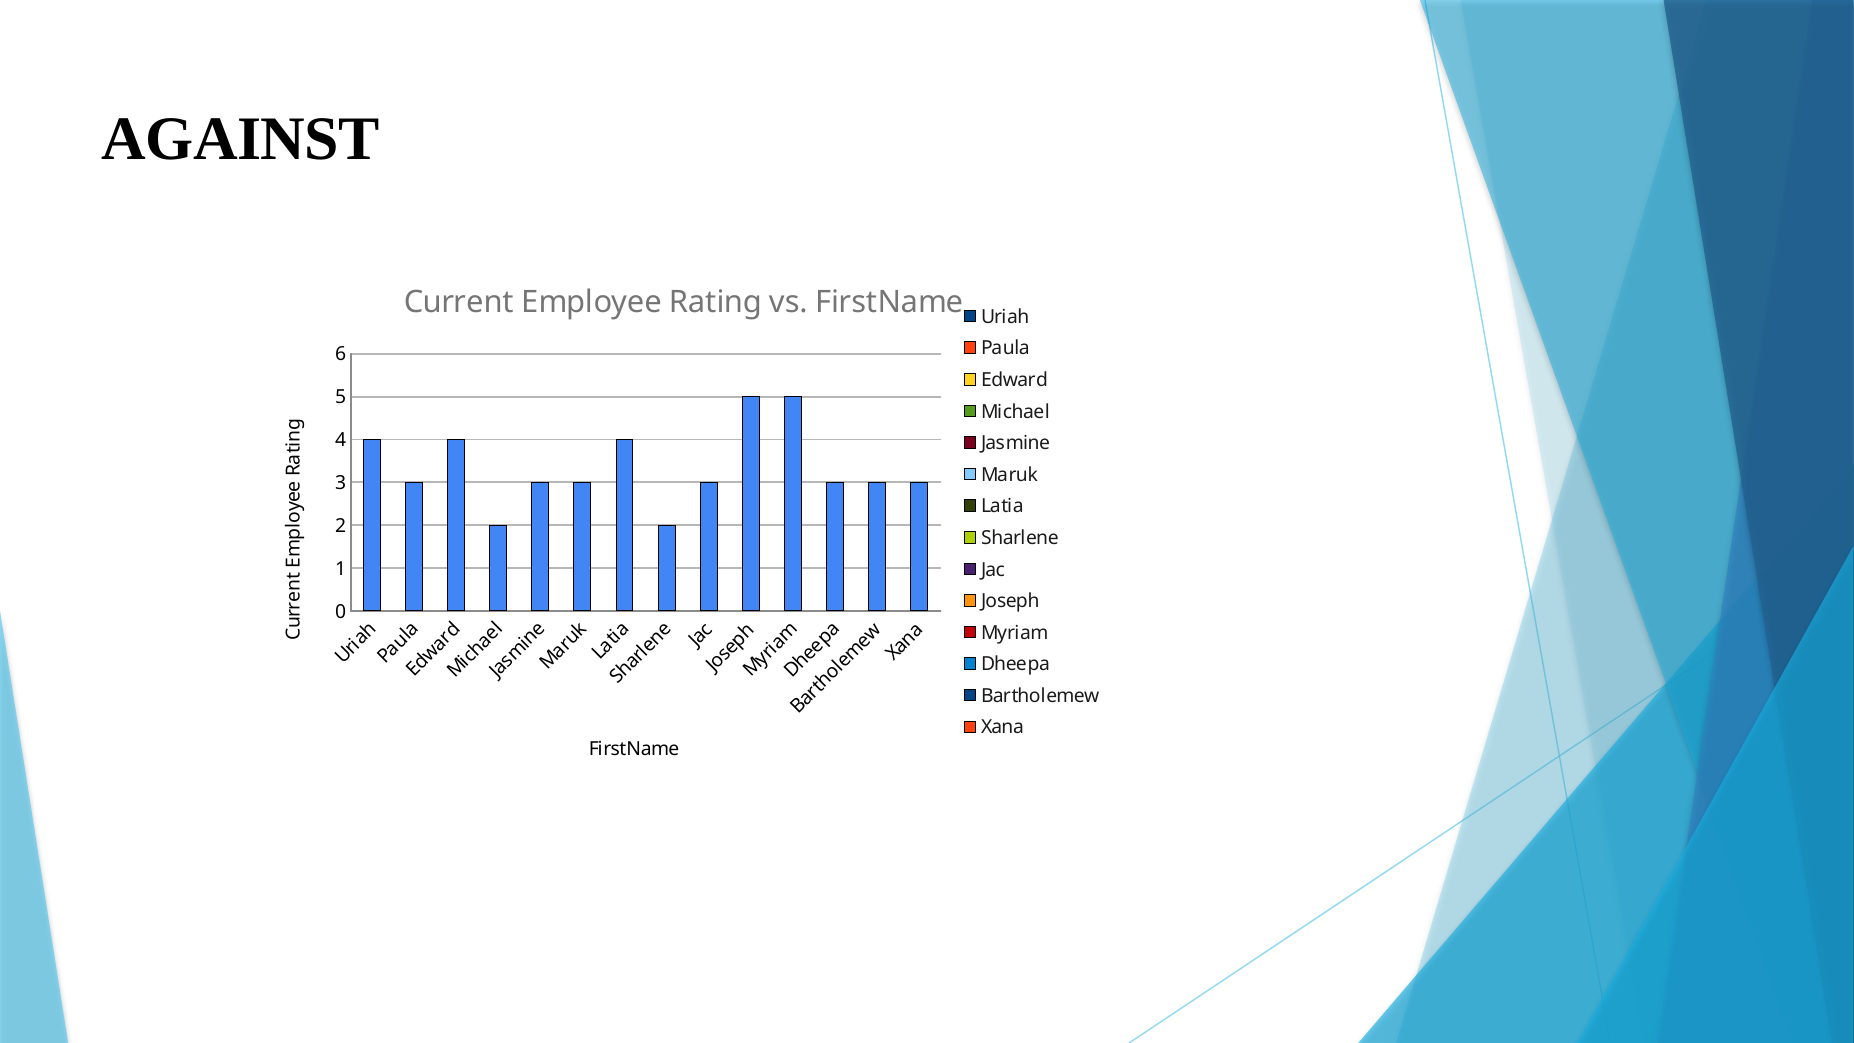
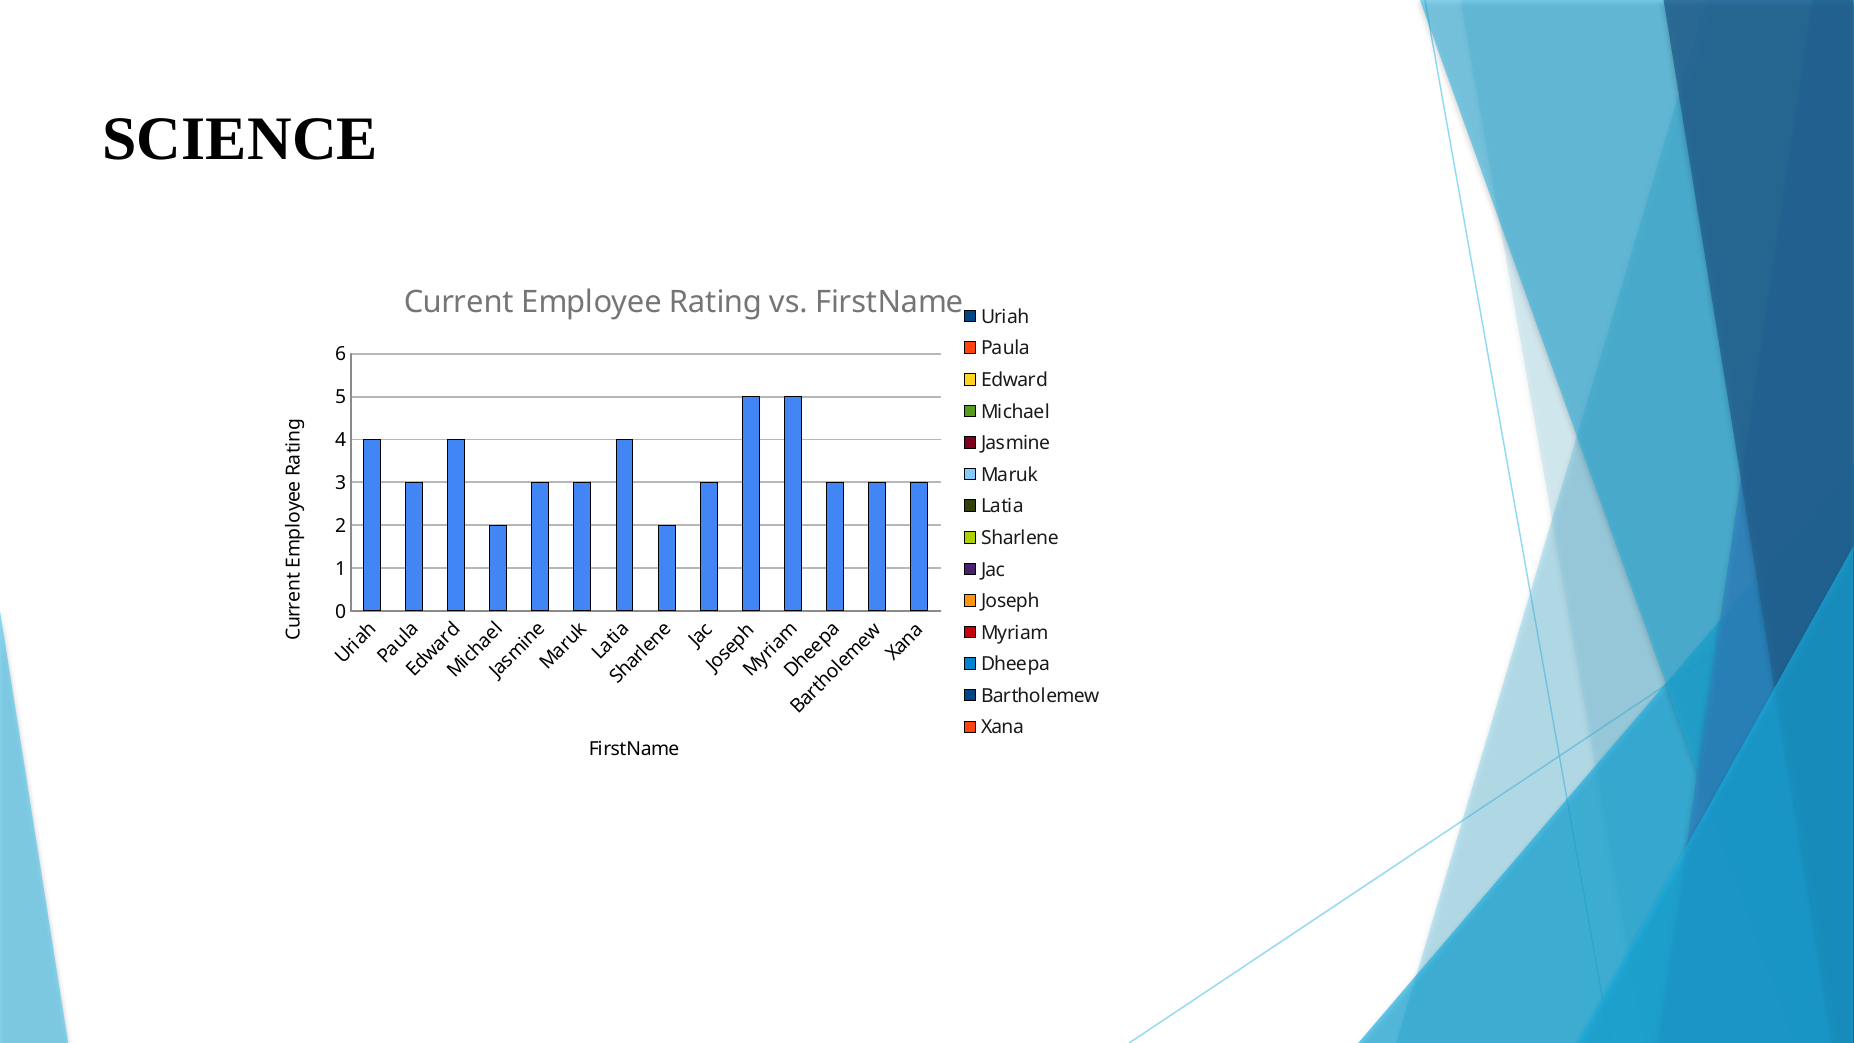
AGAINST: AGAINST -> SCIENCE (240, 139)
